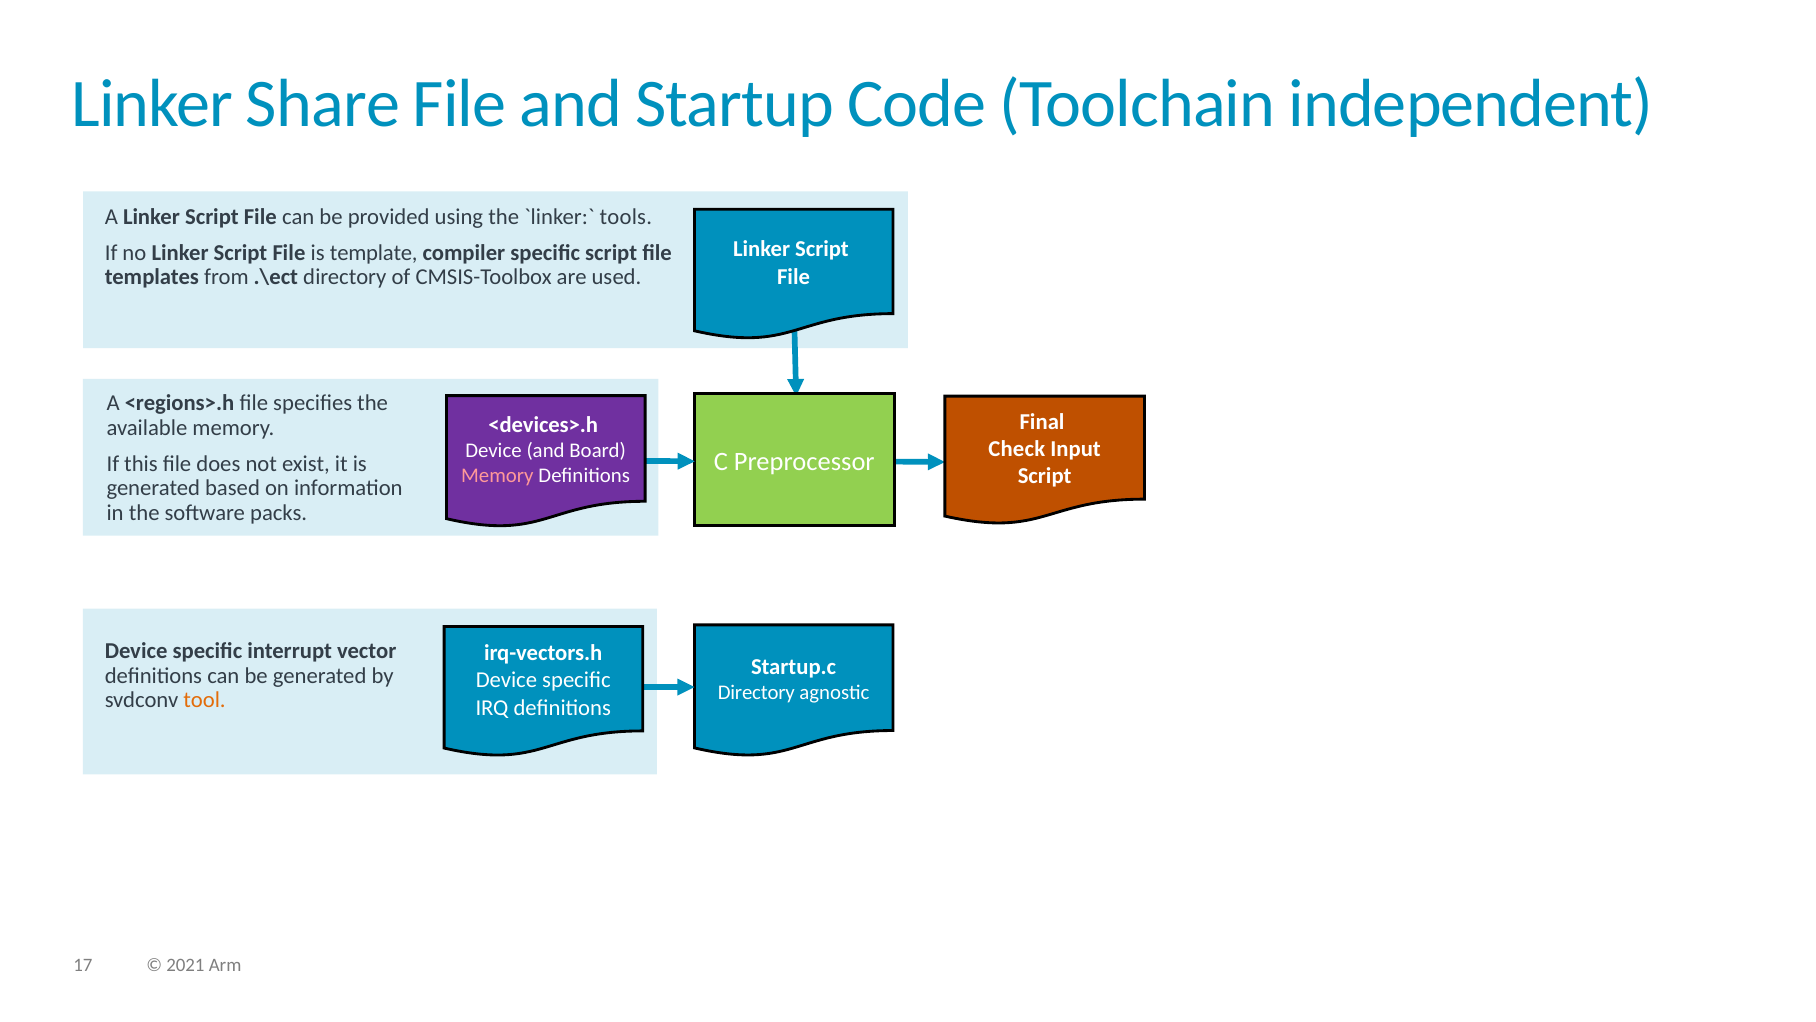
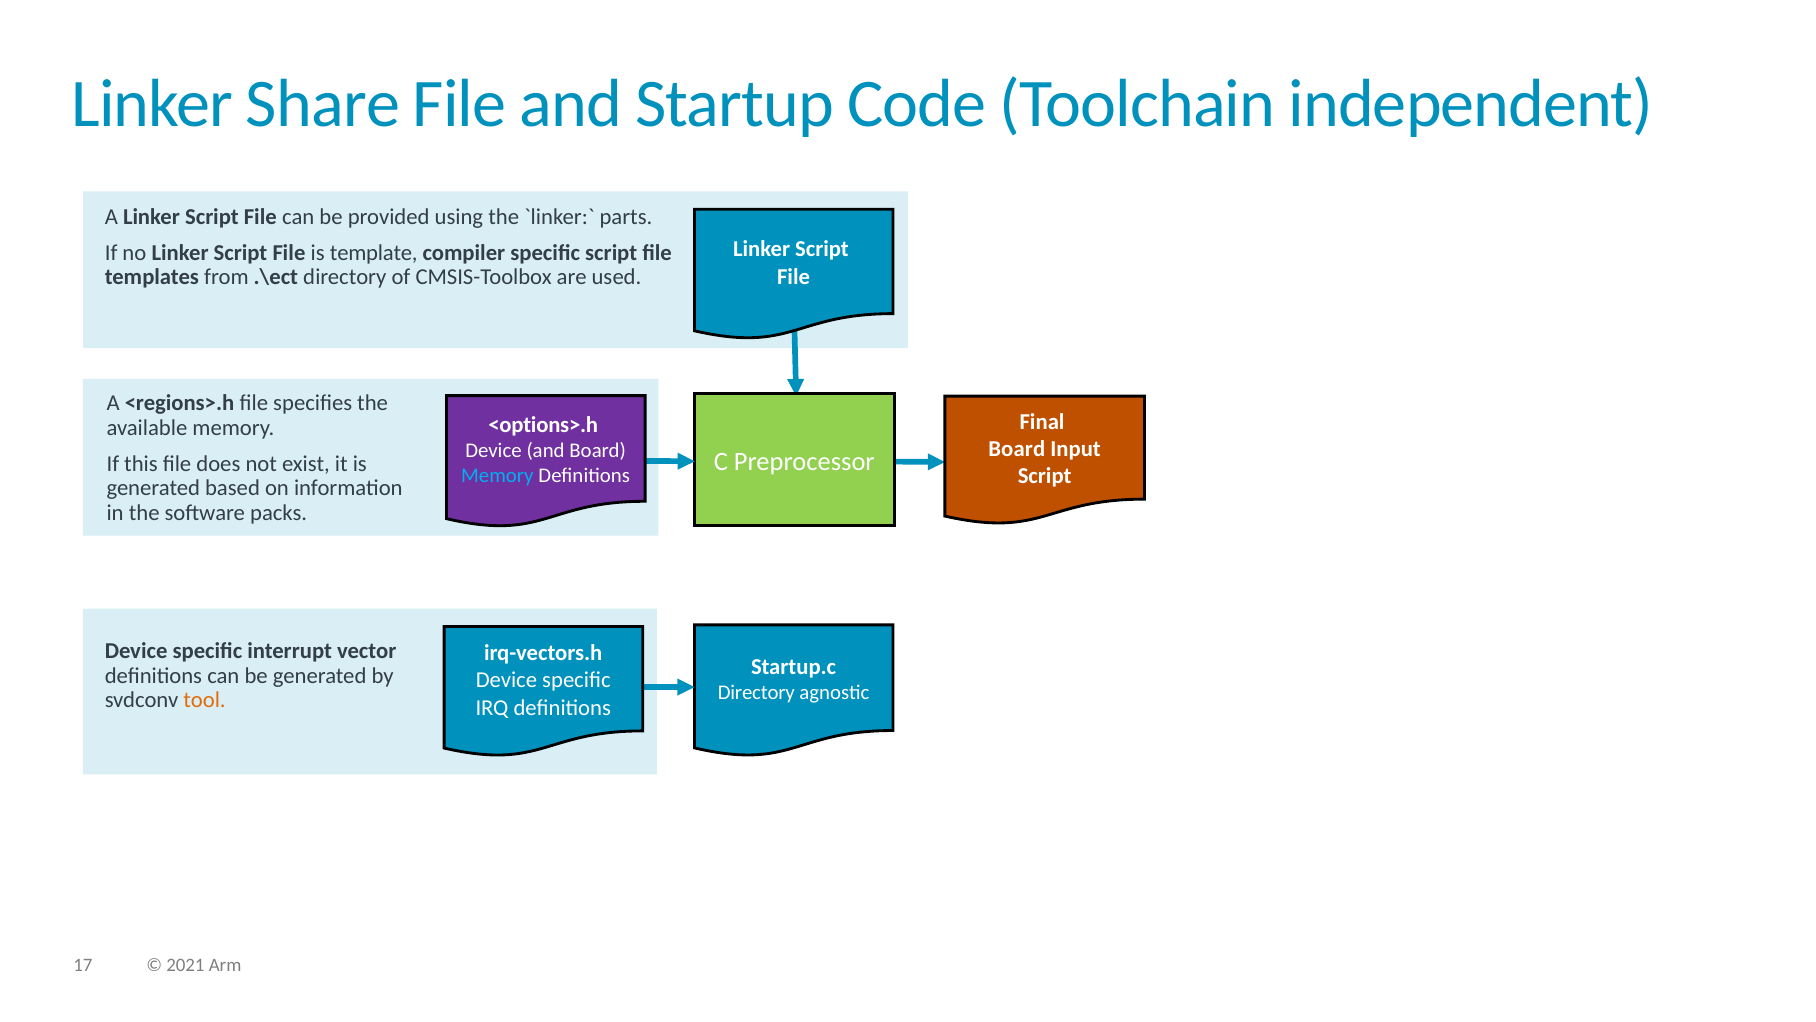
tools: tools -> parts (626, 217)
<devices>.h: <devices>.h -> <options>.h (543, 425)
Check: Check -> Board (1017, 449)
Memory colour: pink -> light blue (497, 476)
